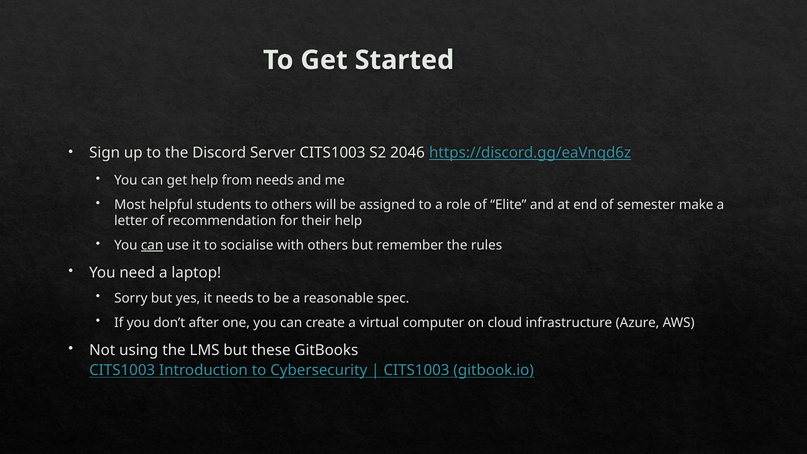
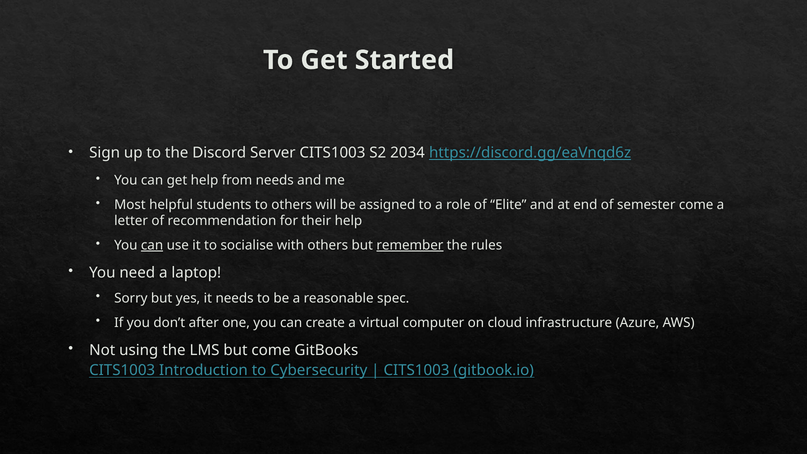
2046: 2046 -> 2034 (408, 153)
semester make: make -> come (696, 205)
remember underline: none -> present (410, 245)
but these: these -> come (271, 350)
